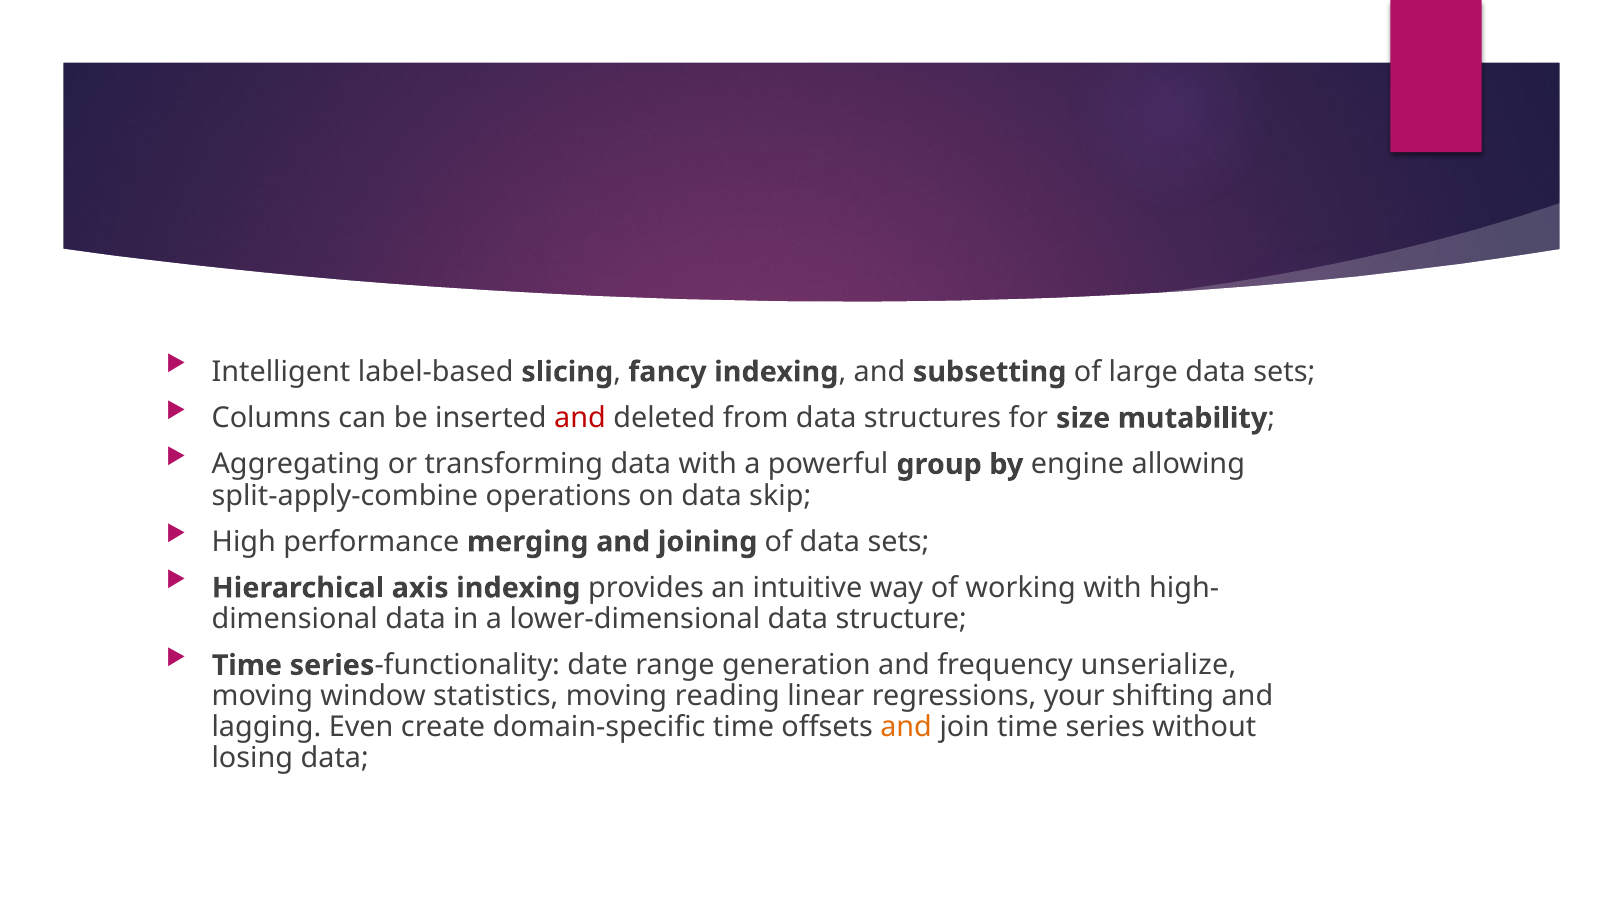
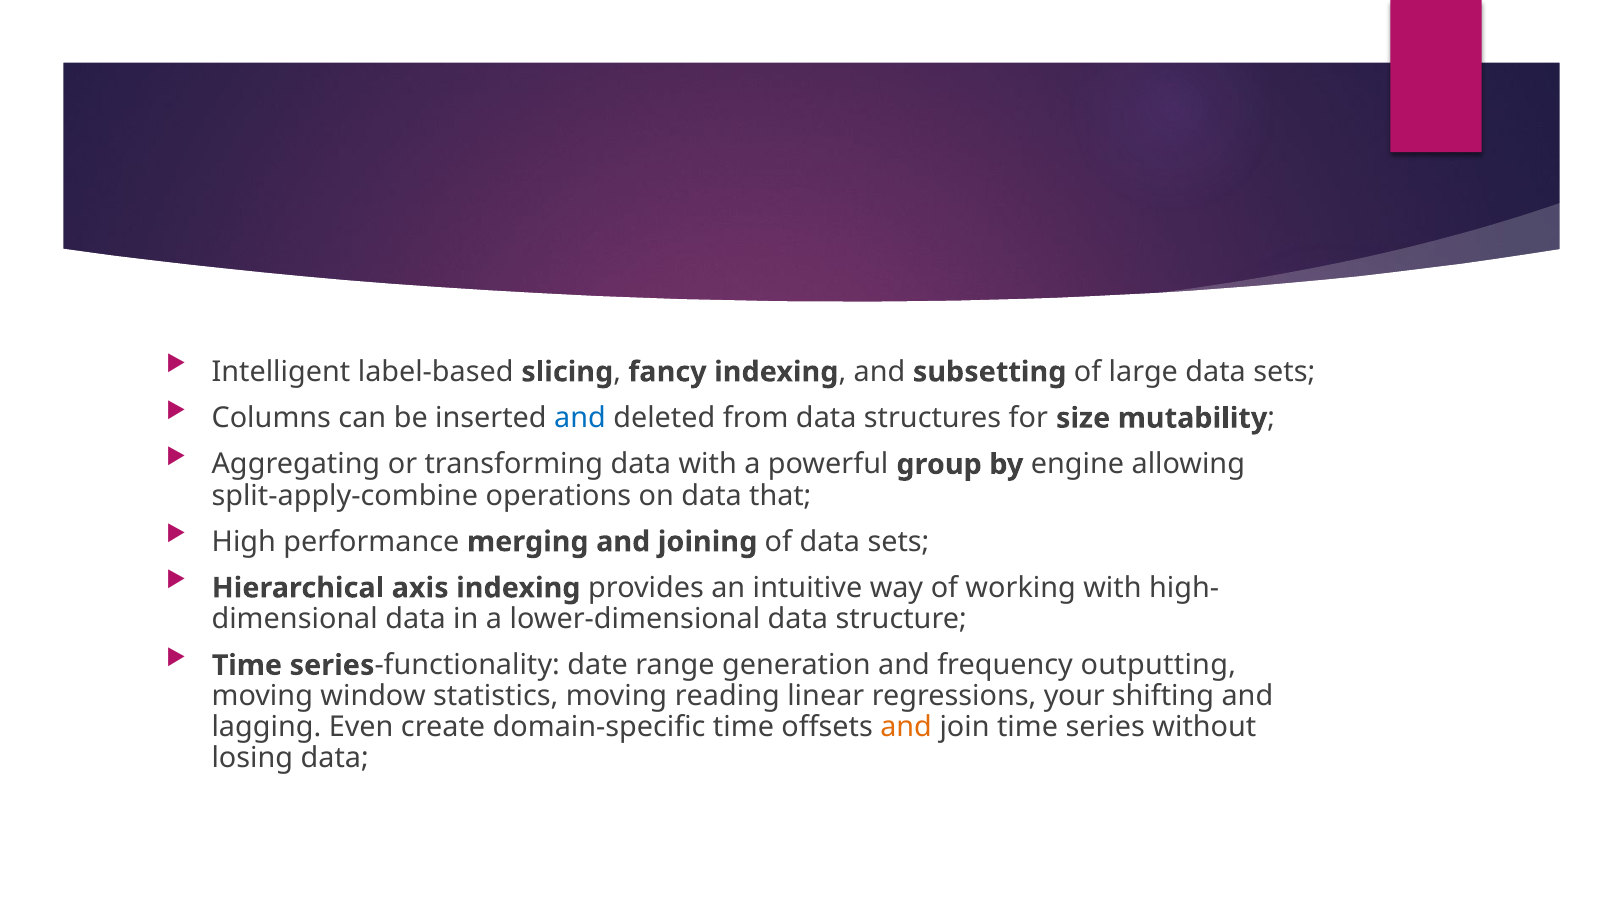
and colour: red -> blue (580, 418)
skip: skip -> that (780, 496)
unserialize: unserialize -> outputting (1158, 666)
